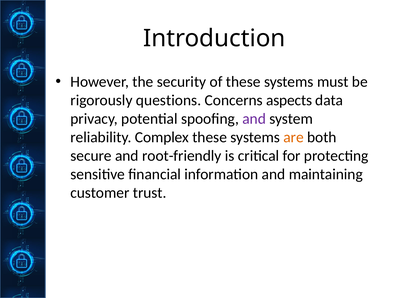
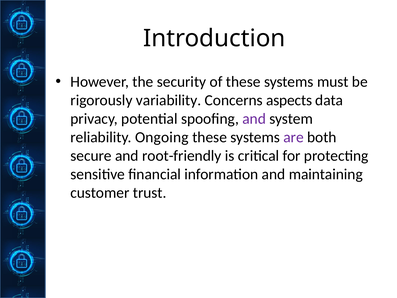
questions: questions -> variability (169, 100)
Complex: Complex -> Ongoing (162, 137)
are colour: orange -> purple (294, 137)
